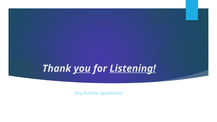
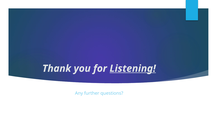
you underline: present -> none (82, 69)
